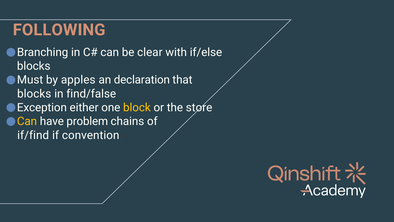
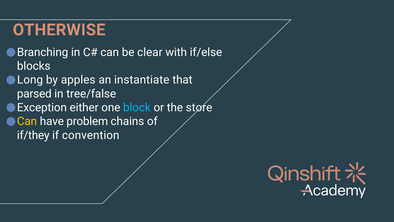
FOLLOWING: FOLLOWING -> OTHERWISE (59, 30)
Must: Must -> Long (30, 80)
declaration: declaration -> instantiate (142, 80)
blocks: blocks -> parsed (34, 94)
find/false: find/false -> tree/false (91, 94)
block colour: yellow -> light blue (137, 107)
if/find: if/find -> if/they (33, 135)
